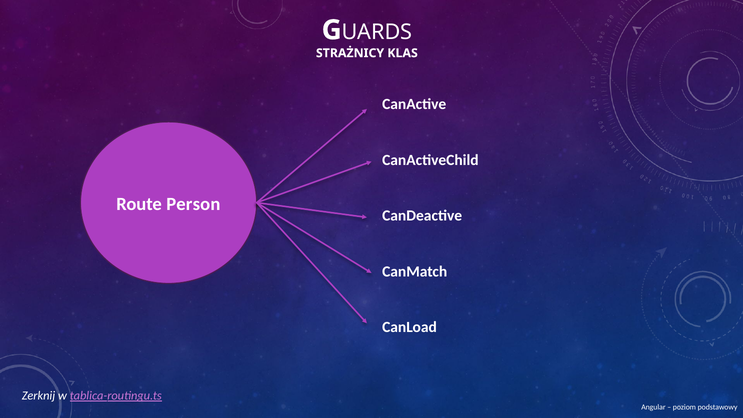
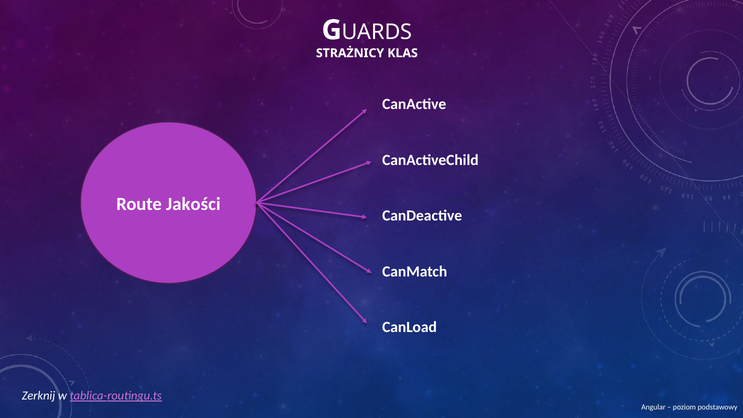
Person: Person -> Jakości (193, 204)
